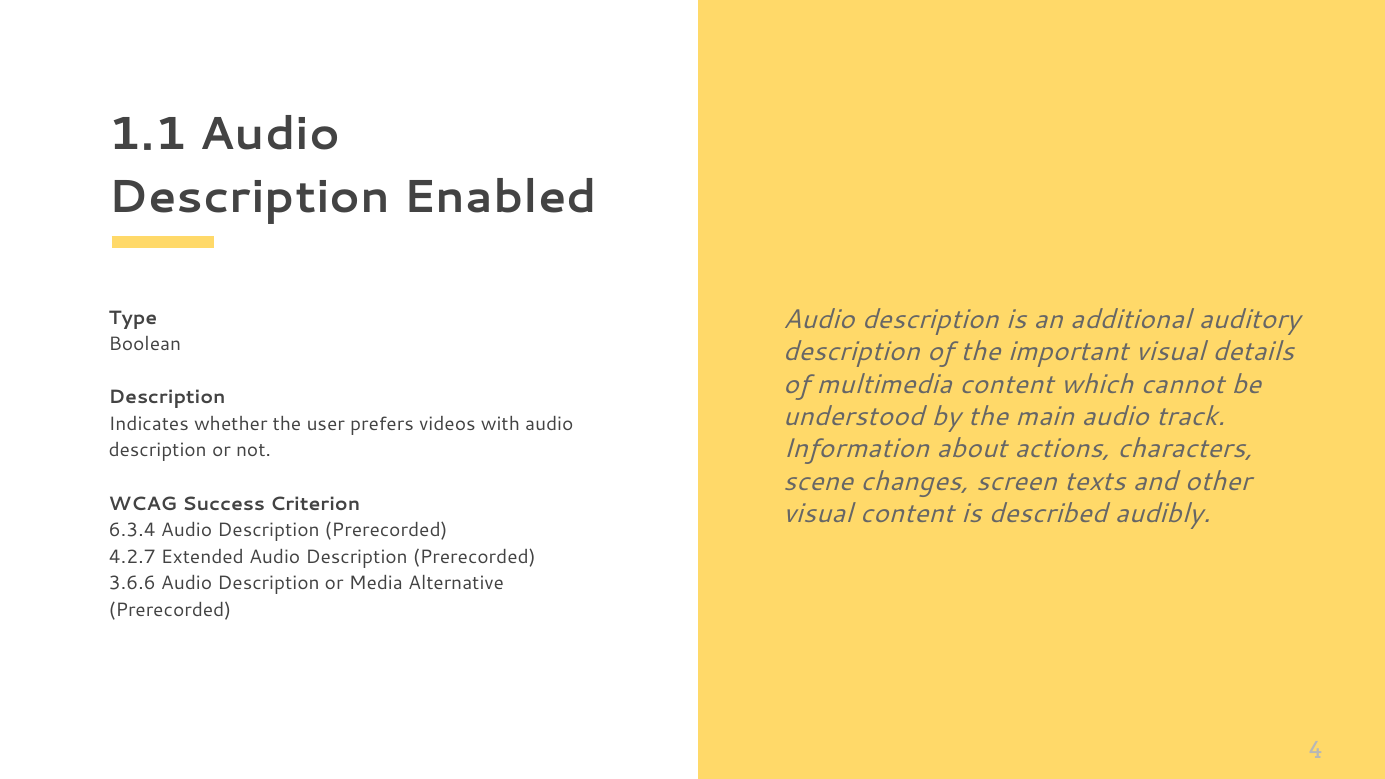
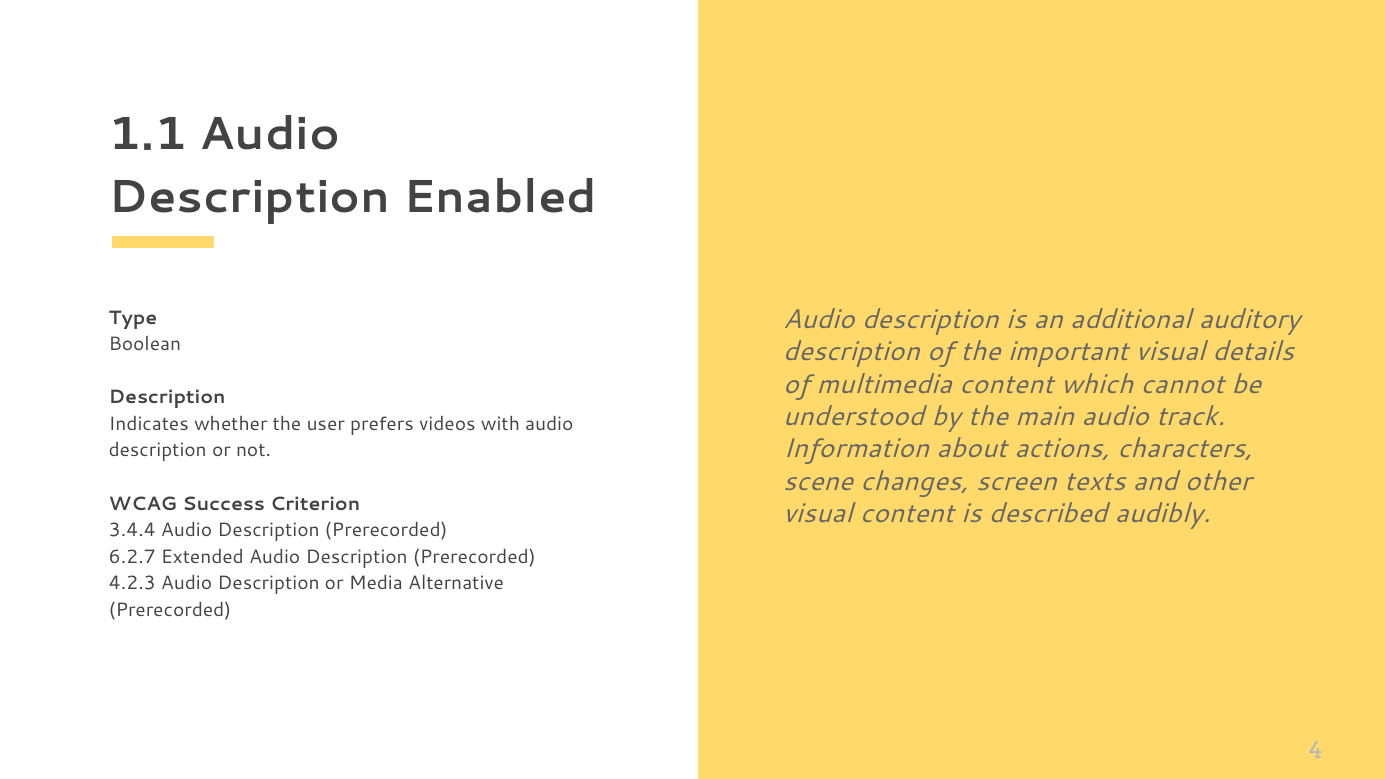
6.3.4: 6.3.4 -> 3.4.4 (132, 530)
4.2.7: 4.2.7 -> 6.2.7 (132, 557)
3.6.6: 3.6.6 -> 4.2.3 (132, 583)
